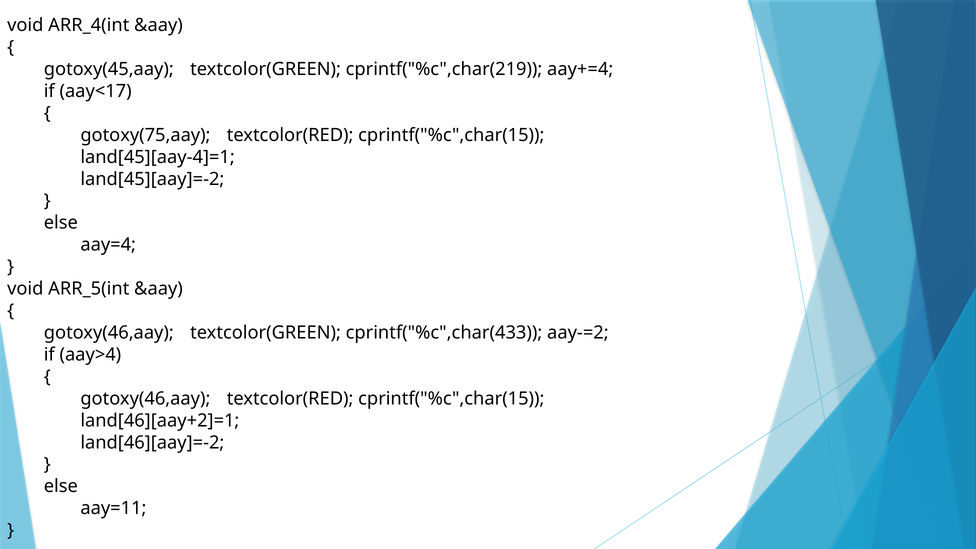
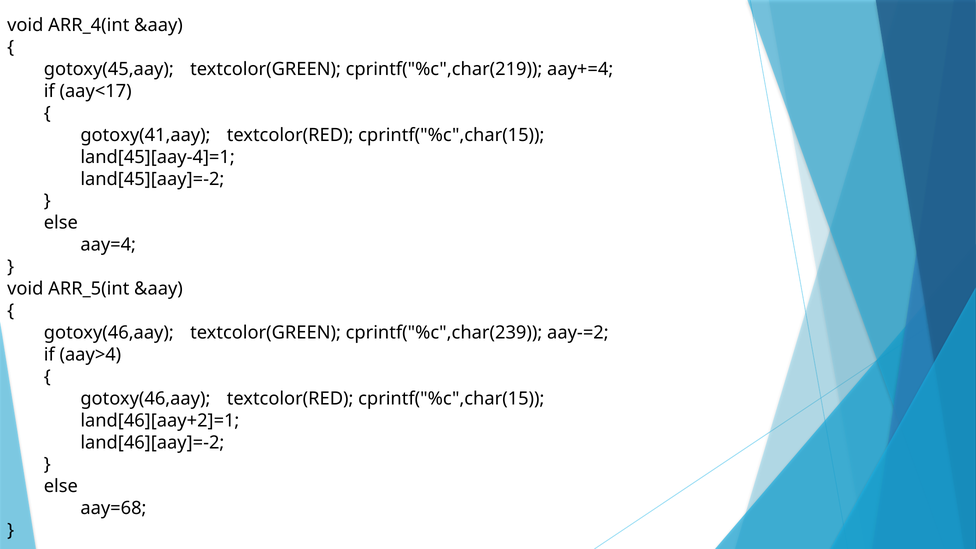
gotoxy(75,aay: gotoxy(75,aay -> gotoxy(41,aay (145, 135)
cprintf("%c",char(433: cprintf("%c",char(433 -> cprintf("%c",char(239 (444, 333)
aay=11: aay=11 -> aay=68 (113, 508)
